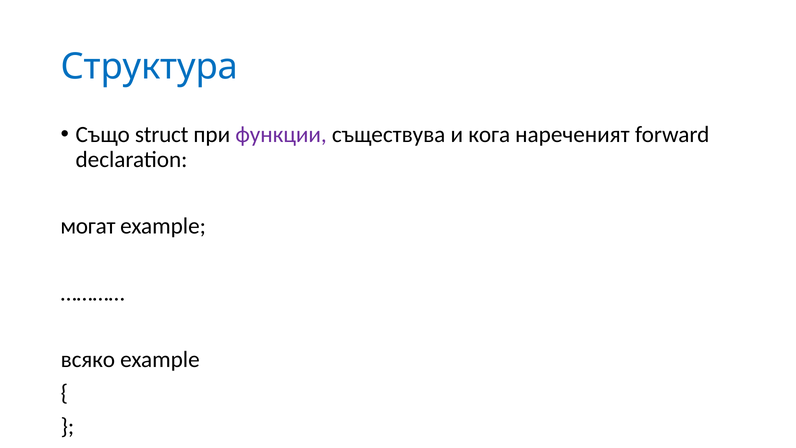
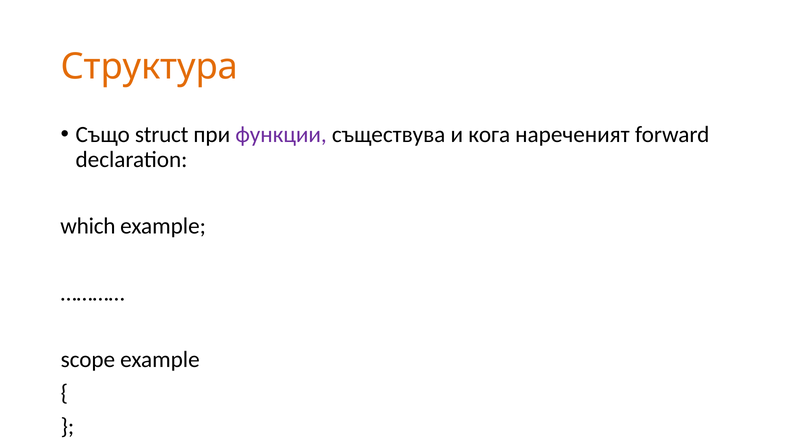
Структура colour: blue -> orange (149, 67)
могат: могат -> which (88, 226)
всяко: всяко -> scope (88, 359)
